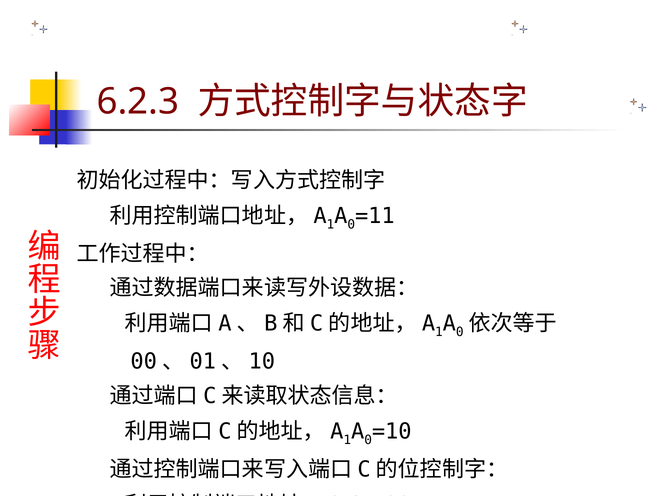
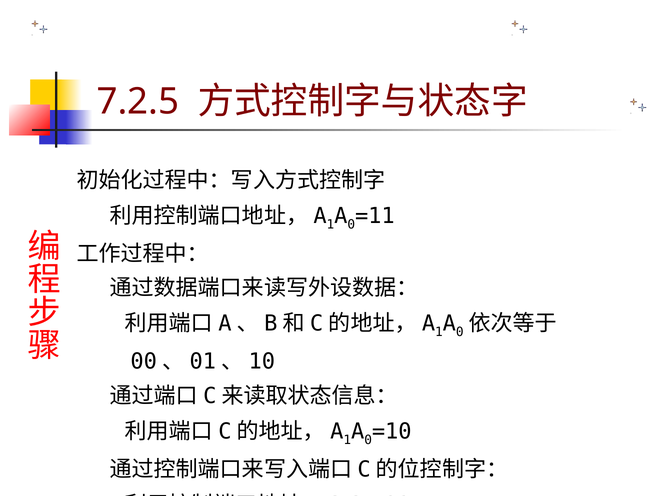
6.2.3: 6.2.3 -> 7.2.5 (138, 102)
